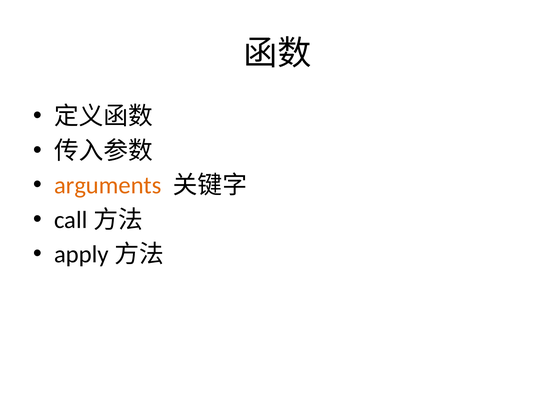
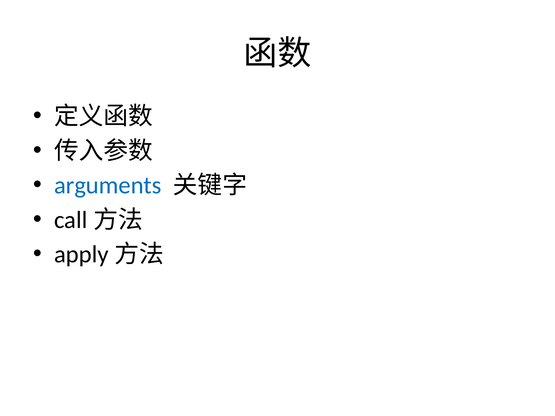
arguments colour: orange -> blue (108, 186)
